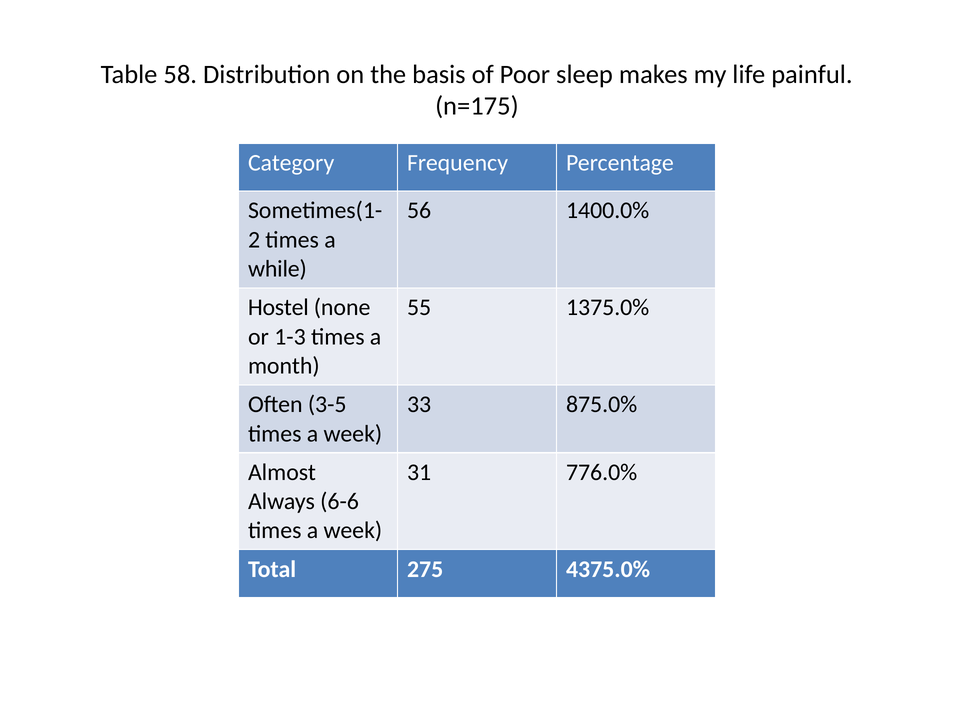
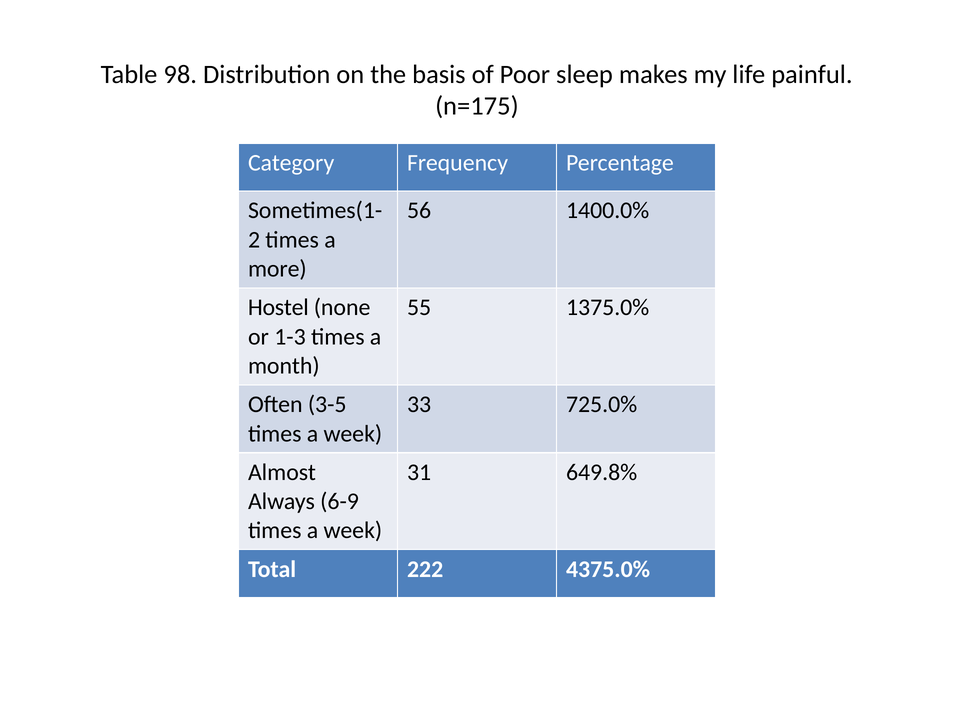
58: 58 -> 98 (180, 74)
while: while -> more (277, 269)
875.0%: 875.0% -> 725.0% (602, 404)
776.0%: 776.0% -> 649.8% (602, 472)
6-6: 6-6 -> 6-9 (340, 501)
275: 275 -> 222 (425, 569)
